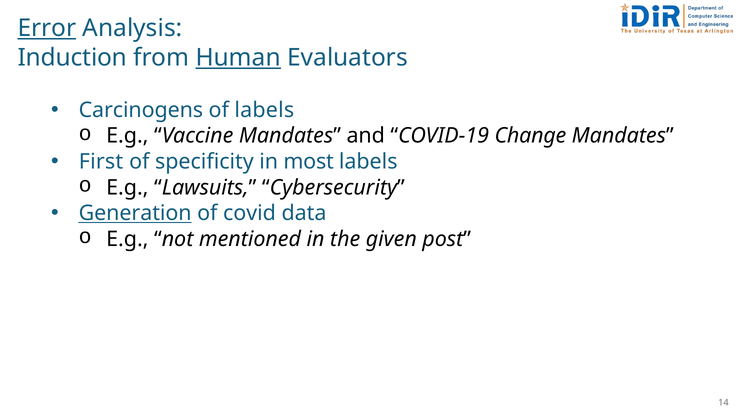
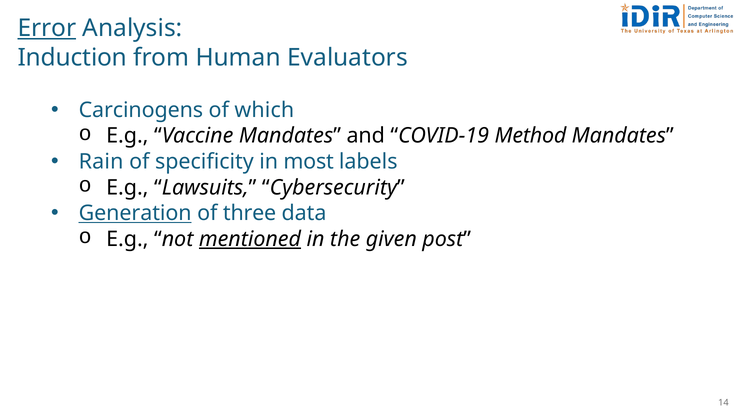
Human underline: present -> none (238, 58)
of labels: labels -> which (264, 110)
Change: Change -> Method (530, 136)
First: First -> Rain (101, 162)
covid: covid -> three (250, 213)
mentioned underline: none -> present (250, 239)
